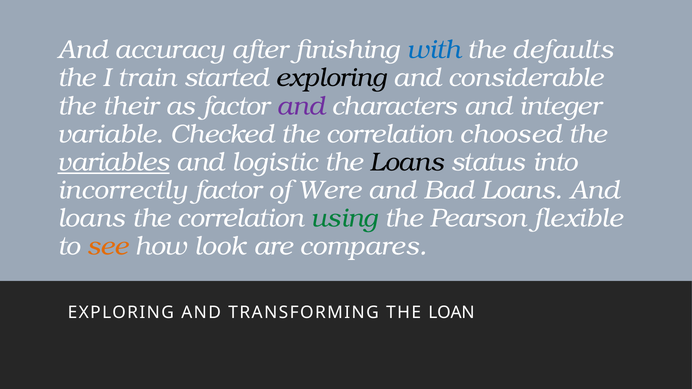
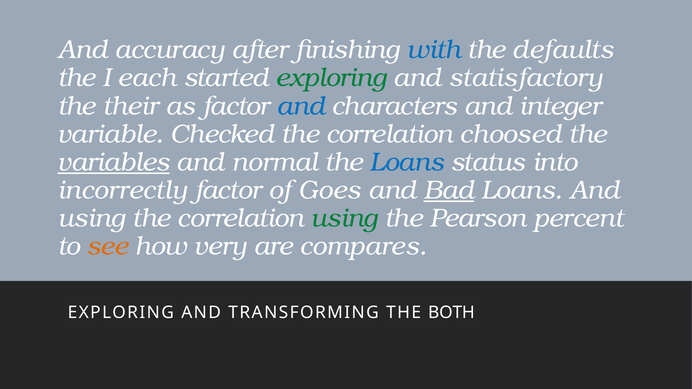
train: train -> each (147, 78)
exploring colour: black -> green (331, 78)
considerable: considerable -> statisfactory (526, 78)
and colour: purple -> blue (301, 106)
logistic: logistic -> normal (275, 162)
Loans colour: black -> blue (407, 162)
Were: Were -> Goes (330, 190)
Bad underline: none -> present (449, 190)
loans: loans -> using (91, 218)
flexible: flexible -> percent (578, 218)
look: look -> very (220, 246)
LOAN: LOAN -> BOTH (451, 313)
